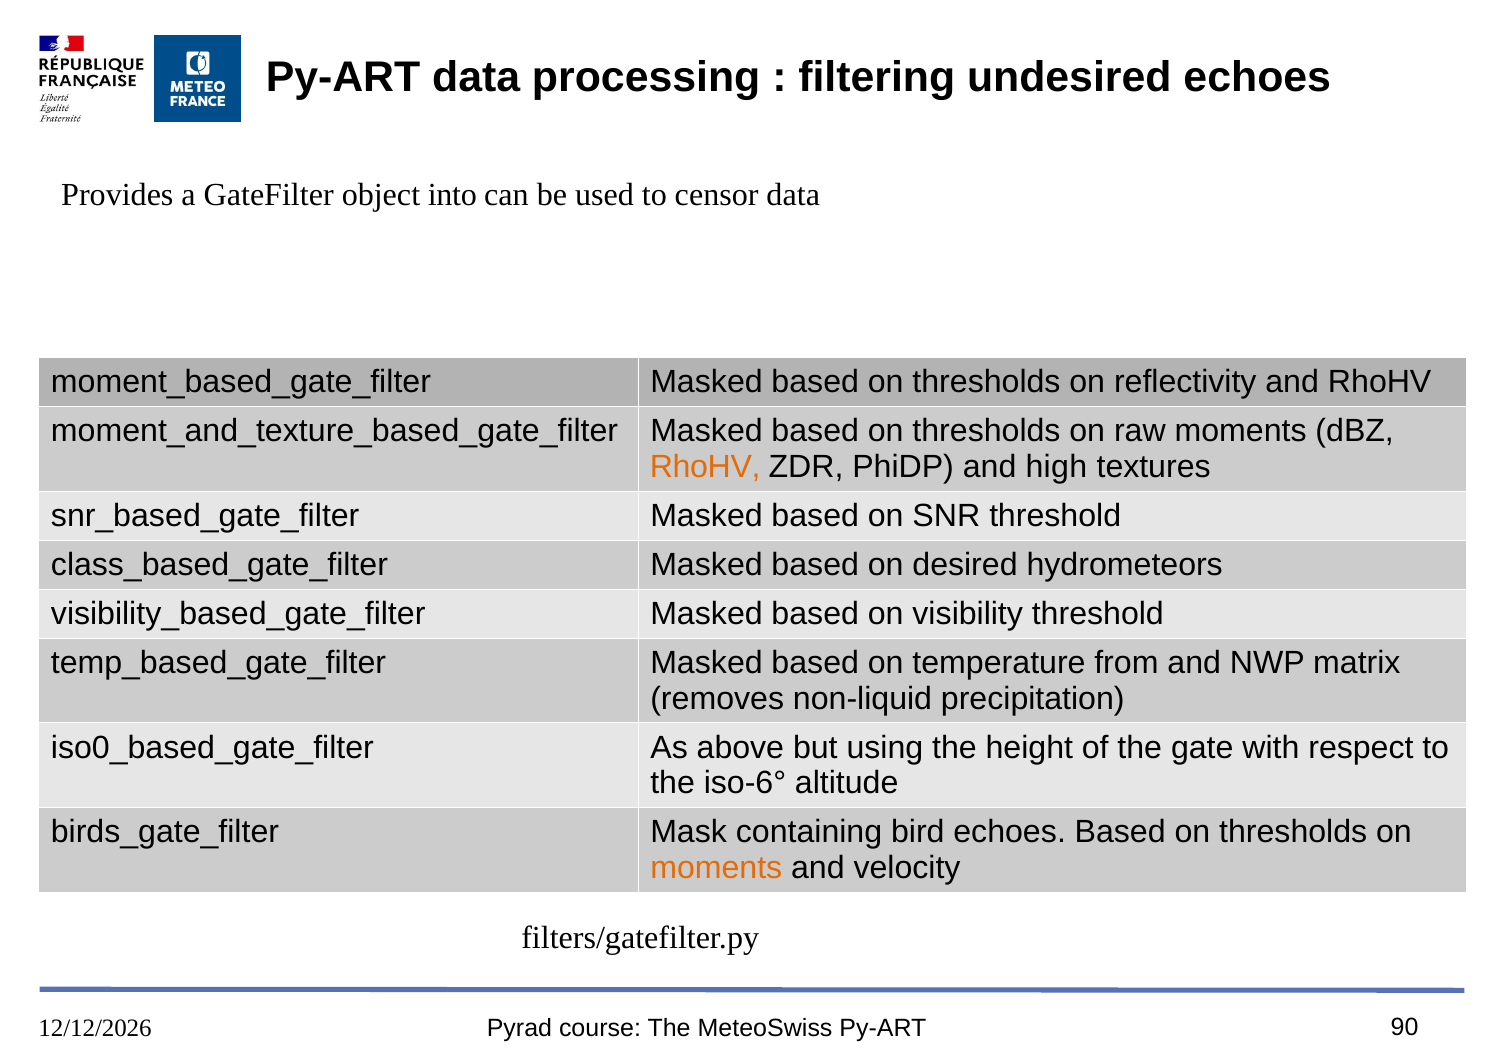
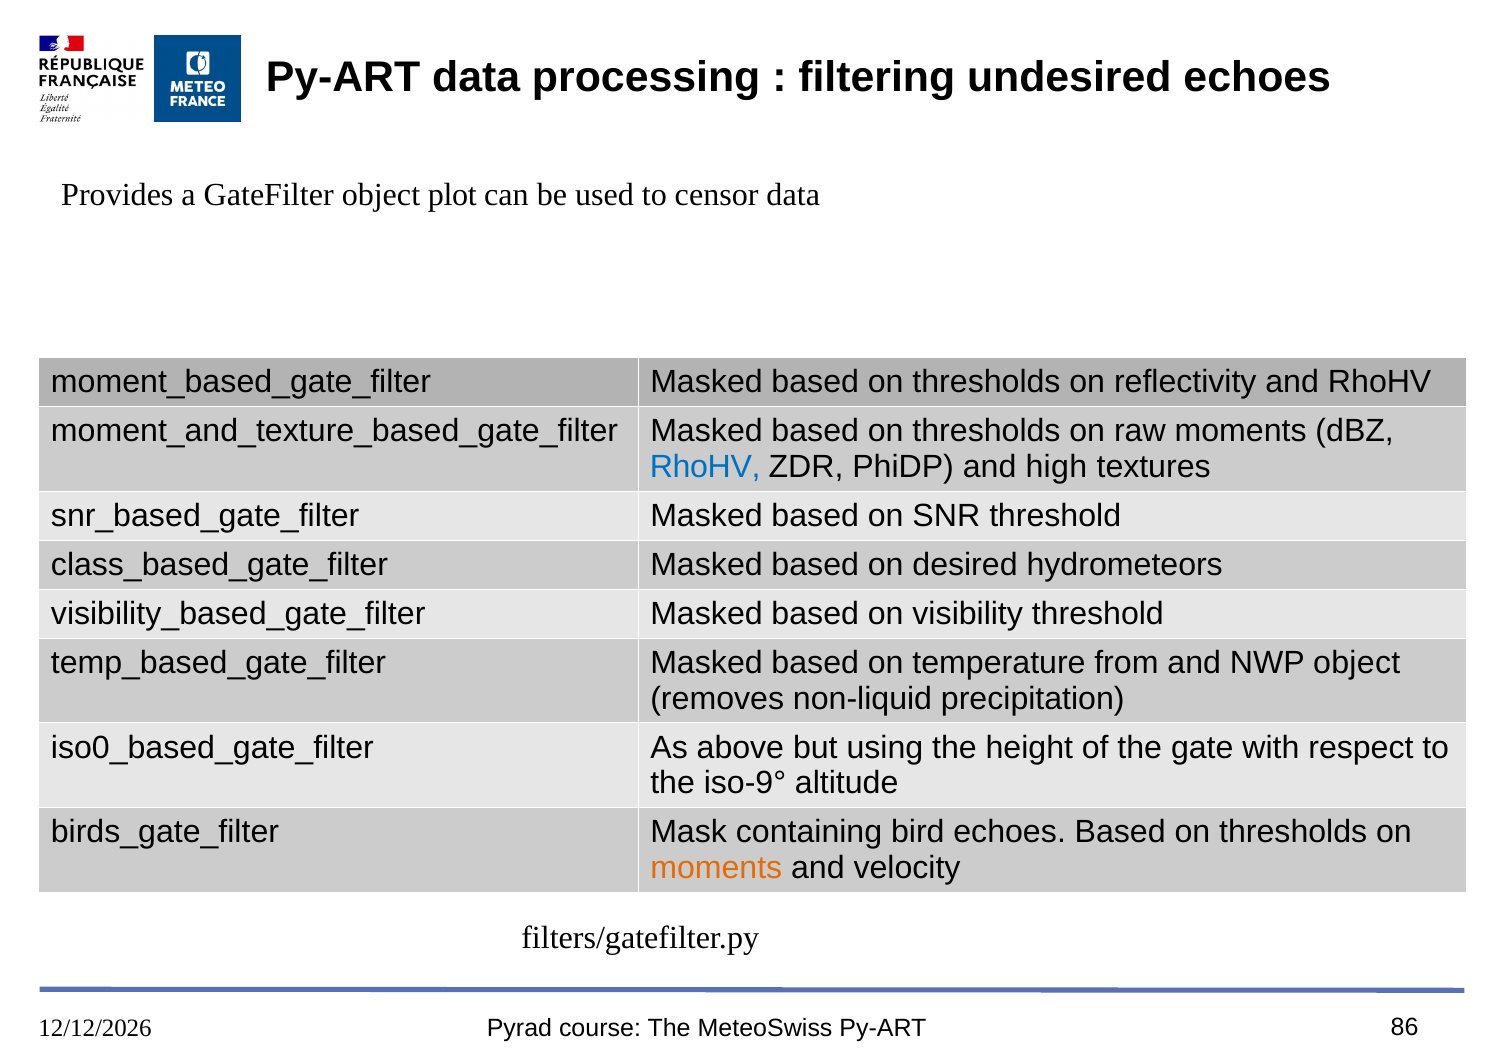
into: into -> plot (452, 195)
RhoHV colour: orange -> blue (705, 467)
NWP matrix: matrix -> object (1357, 663)
iso-6°: iso-6° -> iso-9° (745, 783)
90: 90 -> 86 (1405, 1027)
